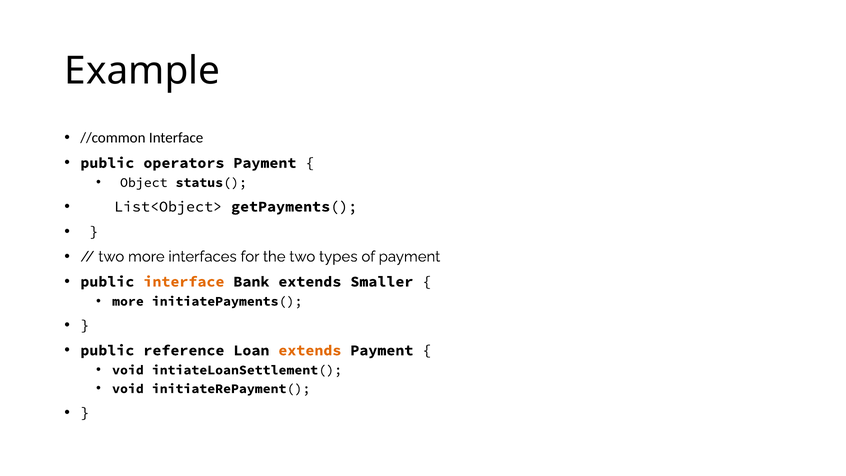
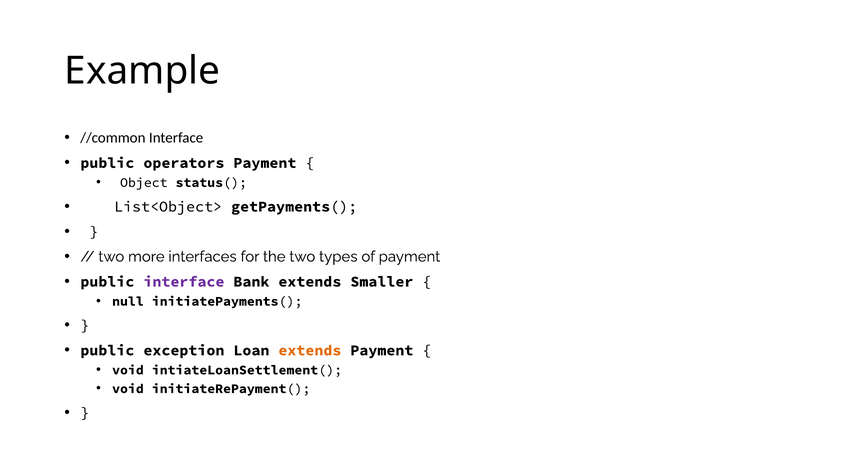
interface colour: orange -> purple (184, 282)
more: more -> null (128, 301)
reference: reference -> exception (184, 350)
